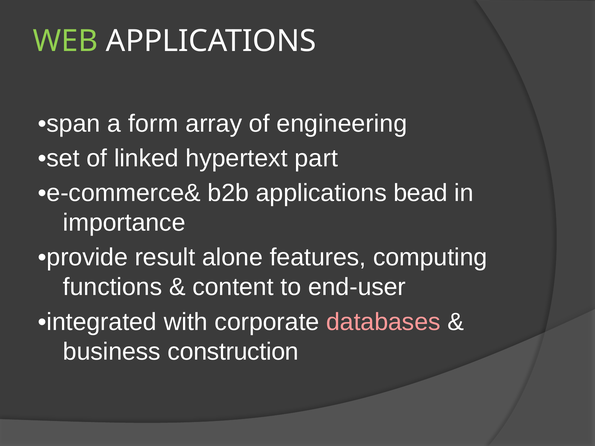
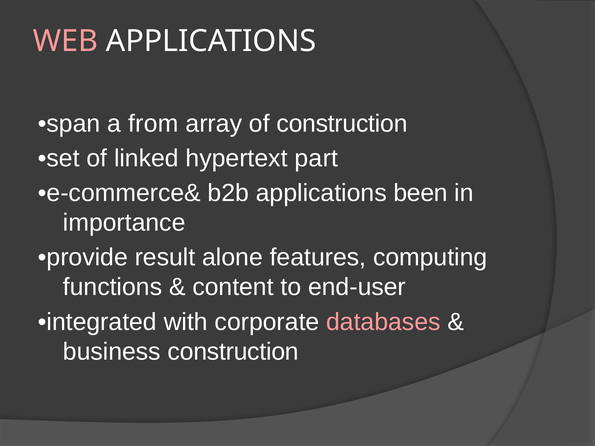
WEB colour: light green -> pink (65, 41)
form: form -> from (153, 124)
of engineering: engineering -> construction (342, 124)
bead: bead -> been (421, 193)
